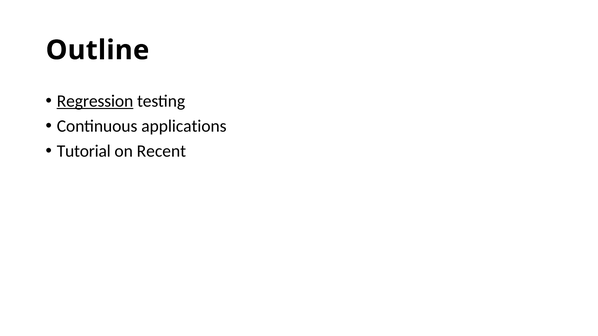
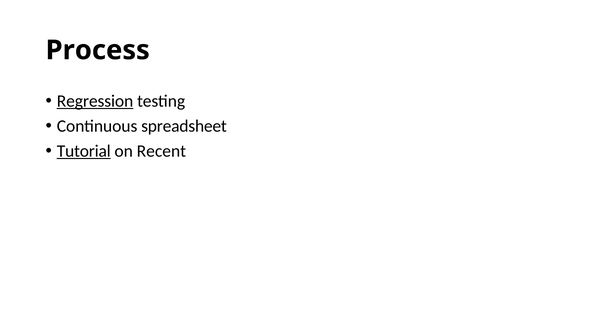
Outline: Outline -> Process (98, 50)
applications: applications -> spreadsheet (184, 126)
Tutorial underline: none -> present (84, 151)
